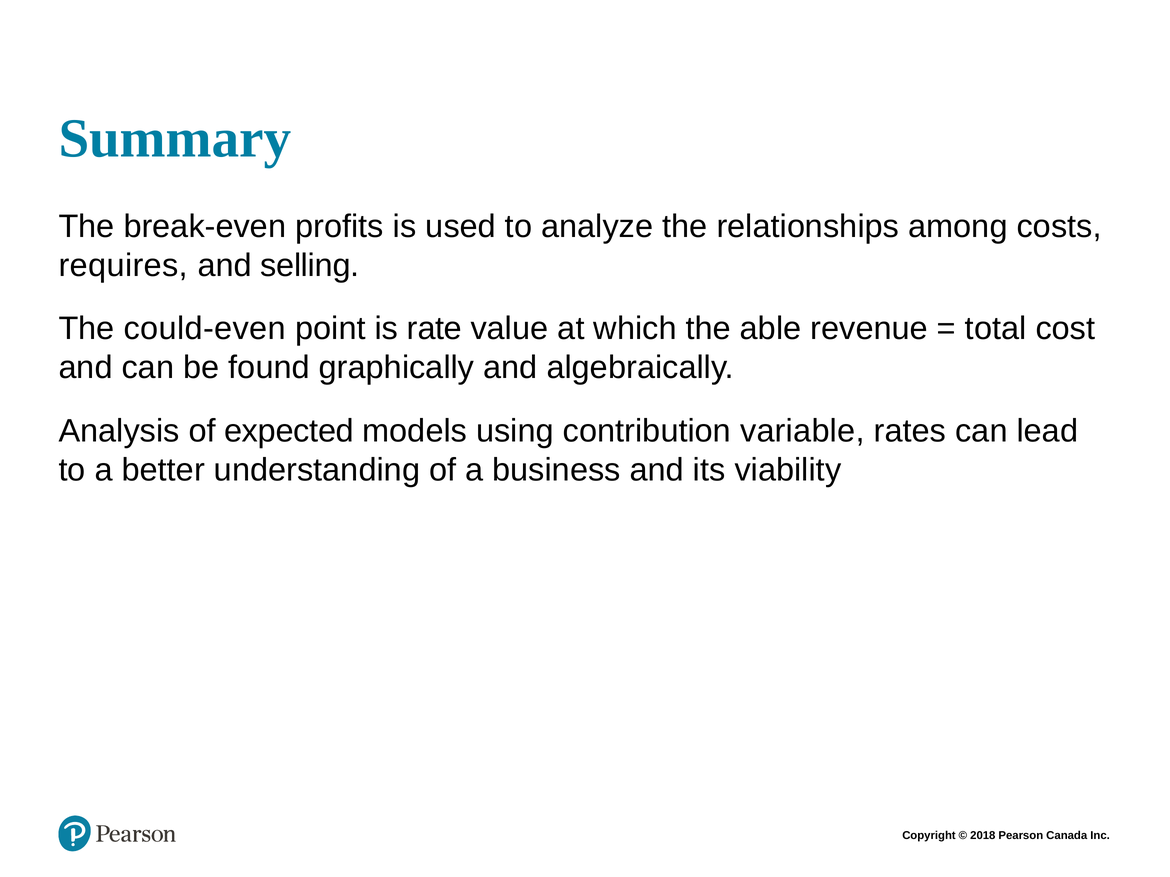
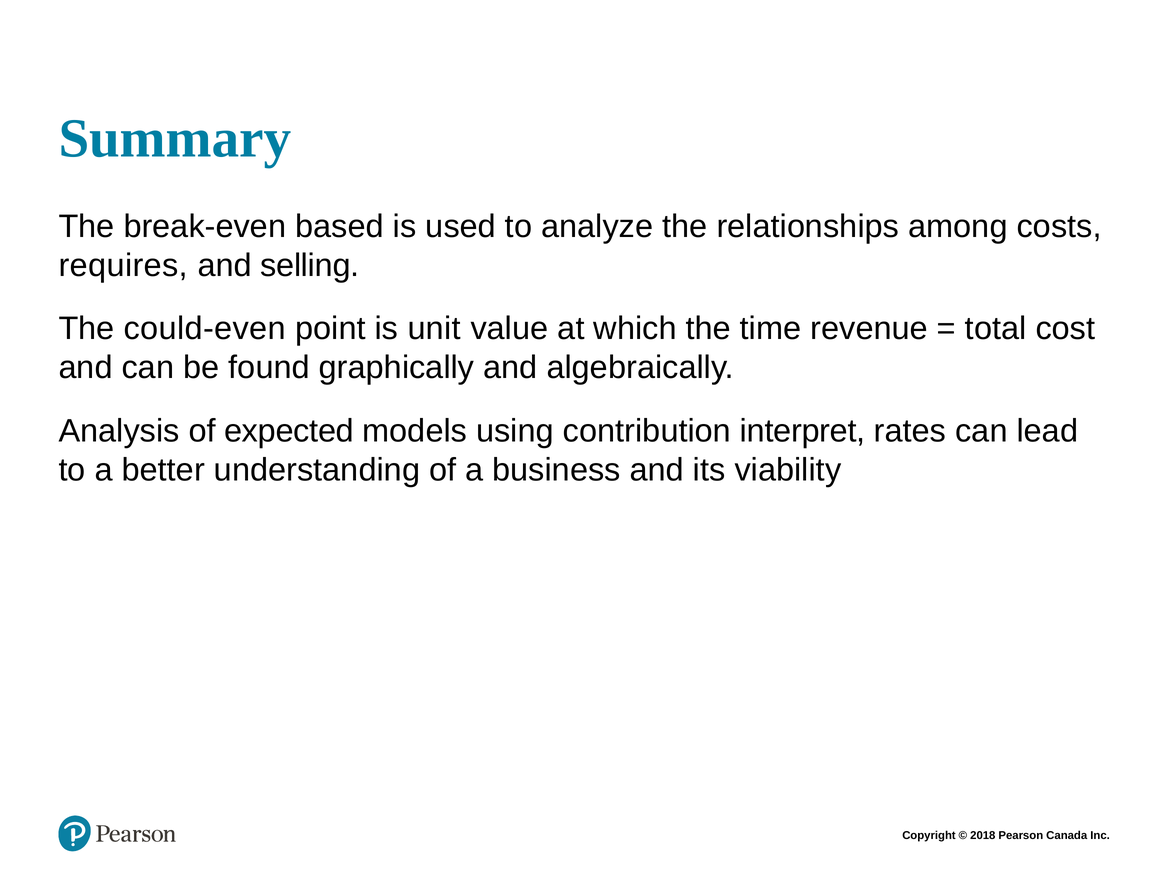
profits: profits -> based (340, 227)
rate: rate -> unit (434, 329)
able: able -> time (771, 329)
variable: variable -> interpret (803, 431)
